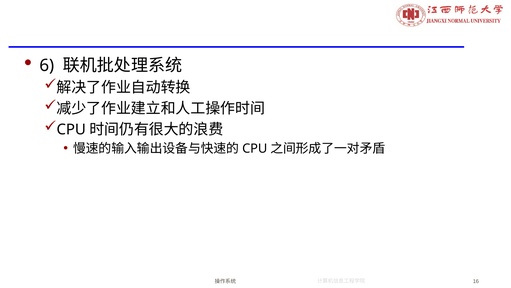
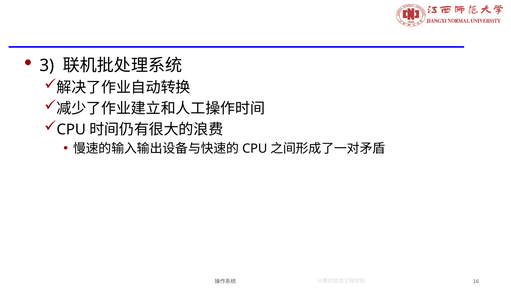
6: 6 -> 3 (47, 65)
